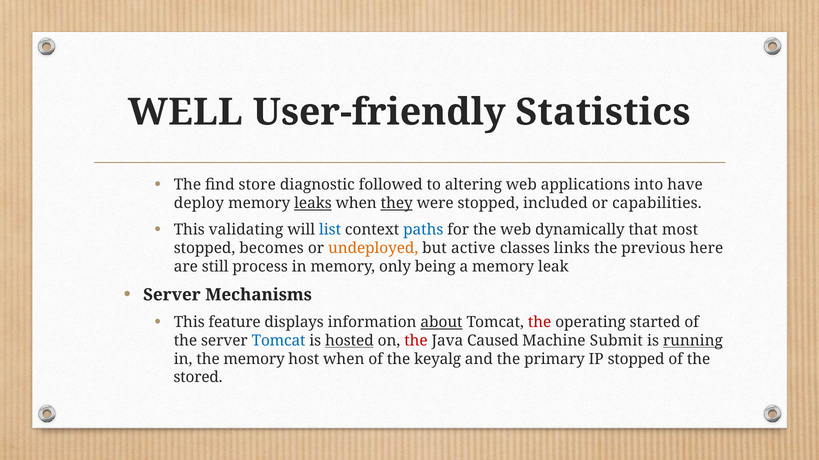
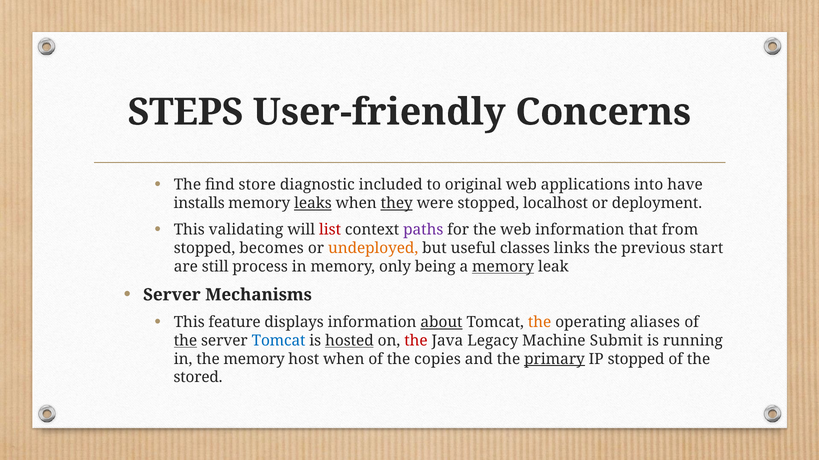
WELL: WELL -> STEPS (185, 112)
Statistics: Statistics -> Concerns (603, 112)
followed: followed -> included (391, 185)
altering: altering -> original (473, 185)
deploy: deploy -> installs (199, 204)
included: included -> localhost (555, 204)
capabilities: capabilities -> deployment (657, 204)
list colour: blue -> red (330, 230)
paths colour: blue -> purple (423, 230)
web dynamically: dynamically -> information (580, 230)
most: most -> from (680, 230)
active: active -> useful (473, 249)
here: here -> start (706, 249)
memory underline: none -> present (503, 267)
the colour: red -> orange (540, 323)
started: started -> aliases (655, 323)
the underline: none -> present (185, 341)
Caused: Caused -> Legacy (493, 341)
running underline: present -> none (693, 341)
keyalg: keyalg -> copies (438, 360)
primary underline: none -> present (554, 360)
